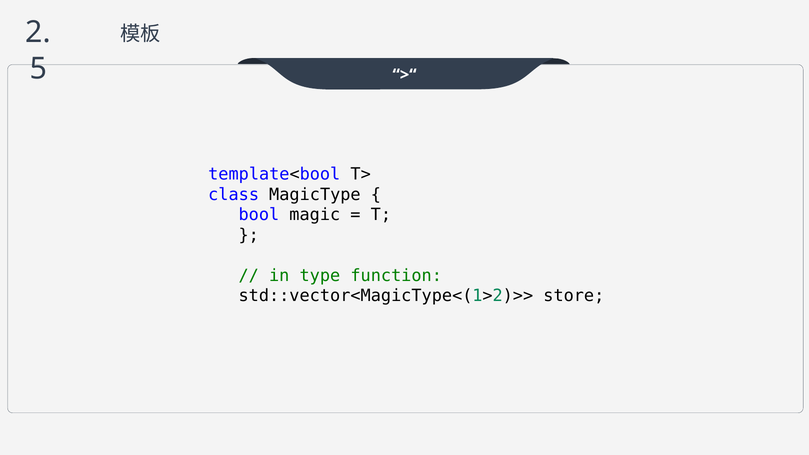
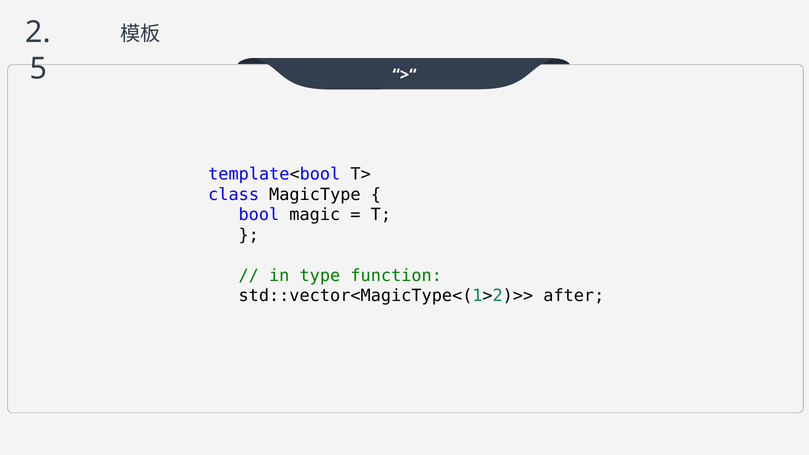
store: store -> after (574, 296)
